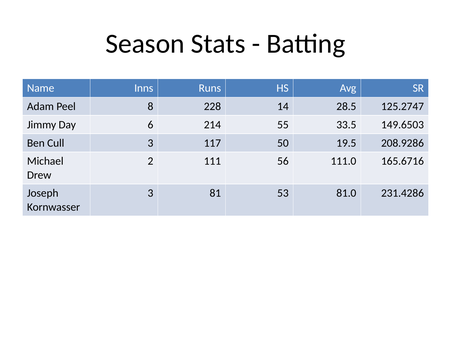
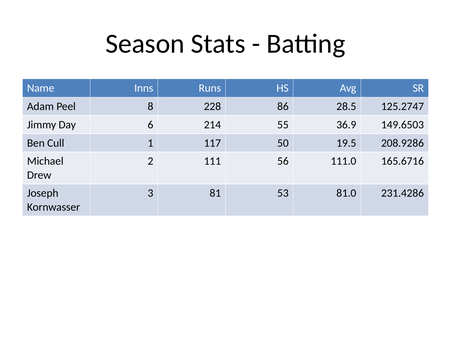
14: 14 -> 86 (283, 106)
33.5: 33.5 -> 36.9 (346, 125)
Cull 3: 3 -> 1 (150, 143)
